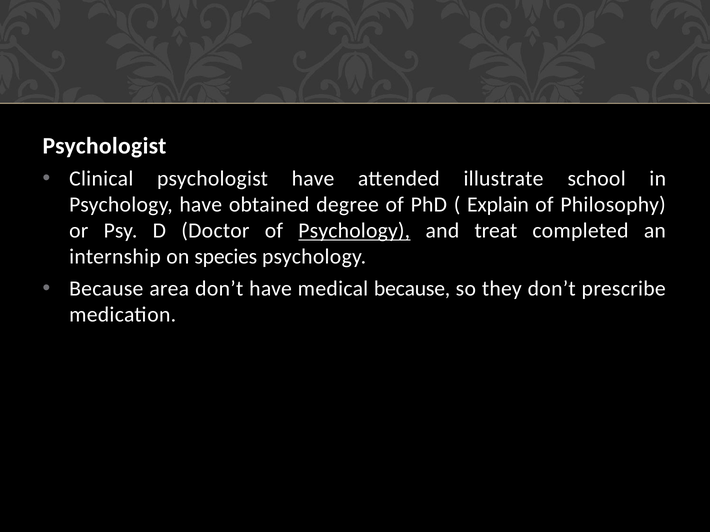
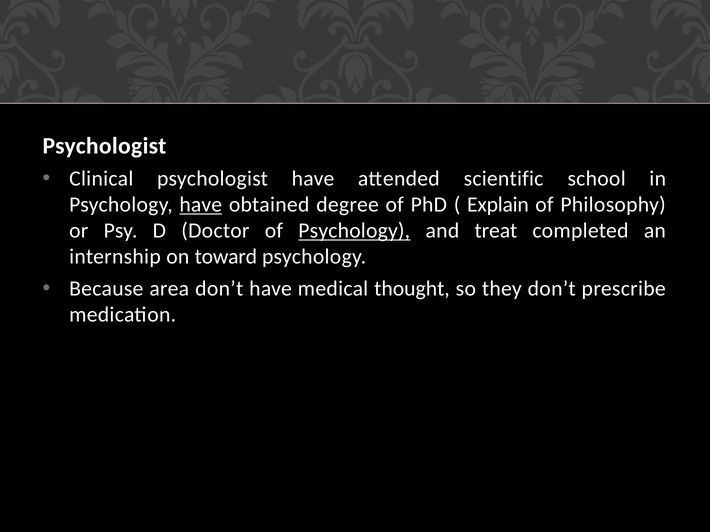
illustrate: illustrate -> scientific (504, 179)
have underline: none -> present (201, 205)
species: species -> toward (226, 257)
medical because: because -> thought (412, 289)
